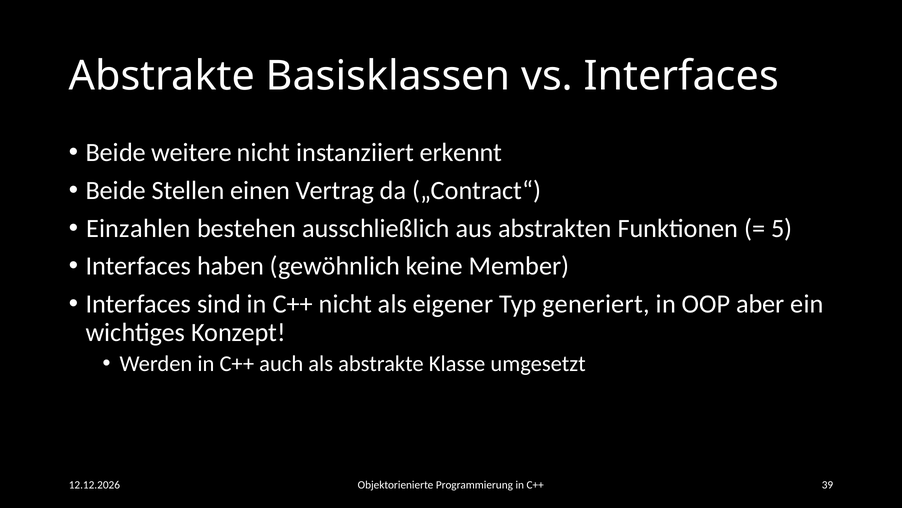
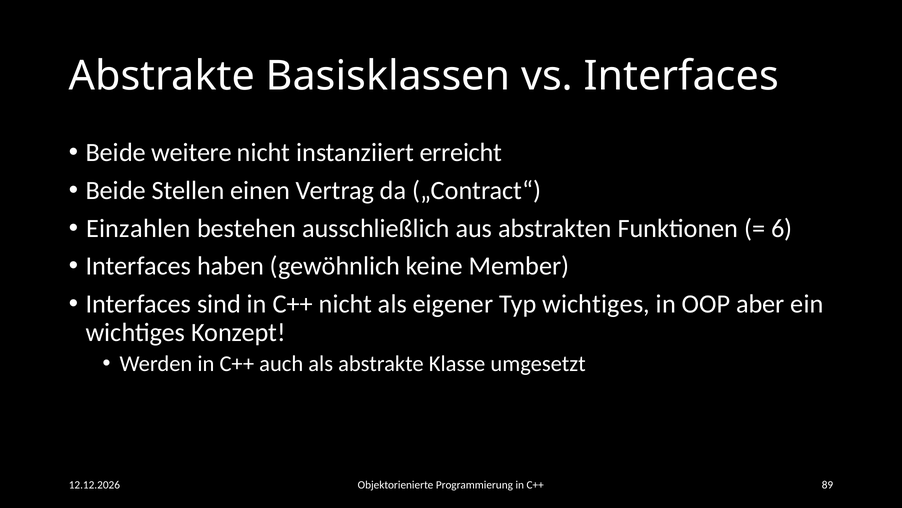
erkennt: erkennt -> erreicht (461, 153)
5: 5 -> 6 (782, 228)
Typ generiert: generiert -> wichtiges (596, 304)
39: 39 -> 89 (827, 484)
